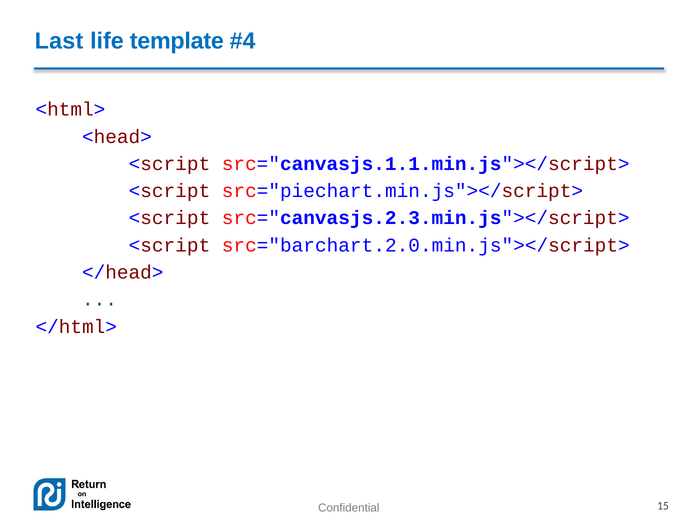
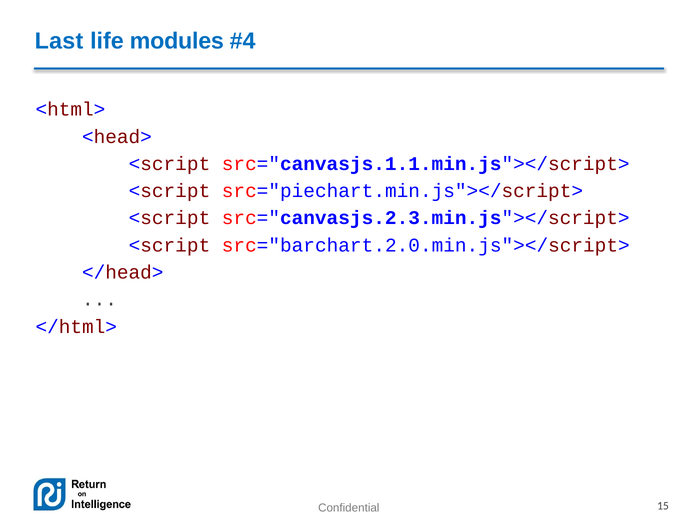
template: template -> modules (177, 41)
